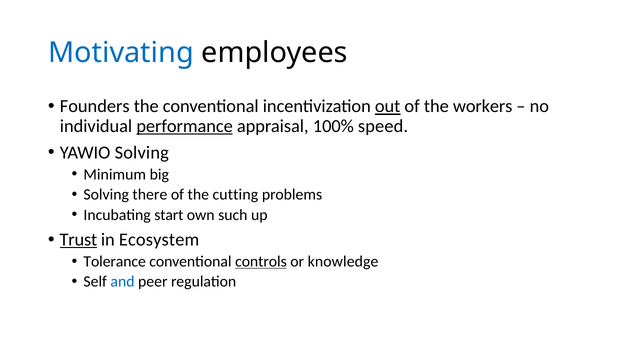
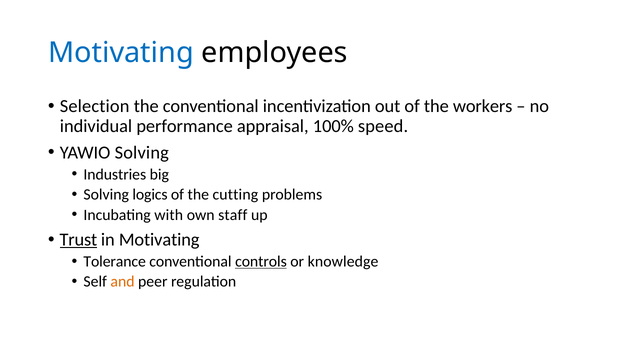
Founders: Founders -> Selection (95, 107)
out underline: present -> none (388, 107)
performance underline: present -> none (185, 126)
Minimum: Minimum -> Industries (115, 174)
there: there -> logics (150, 195)
start: start -> with (169, 215)
such: such -> staff (233, 215)
in Ecosystem: Ecosystem -> Motivating (159, 240)
and colour: blue -> orange (123, 282)
